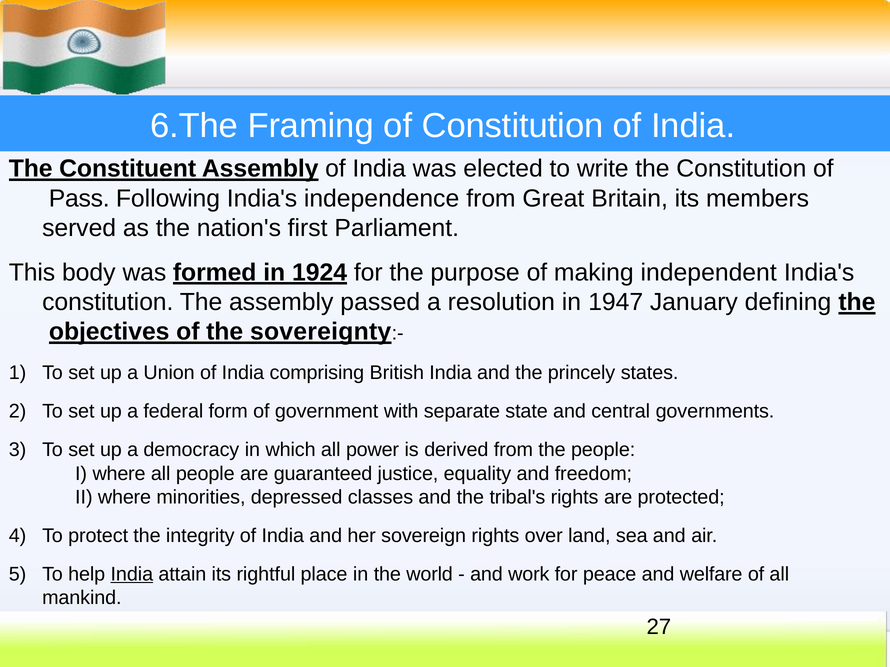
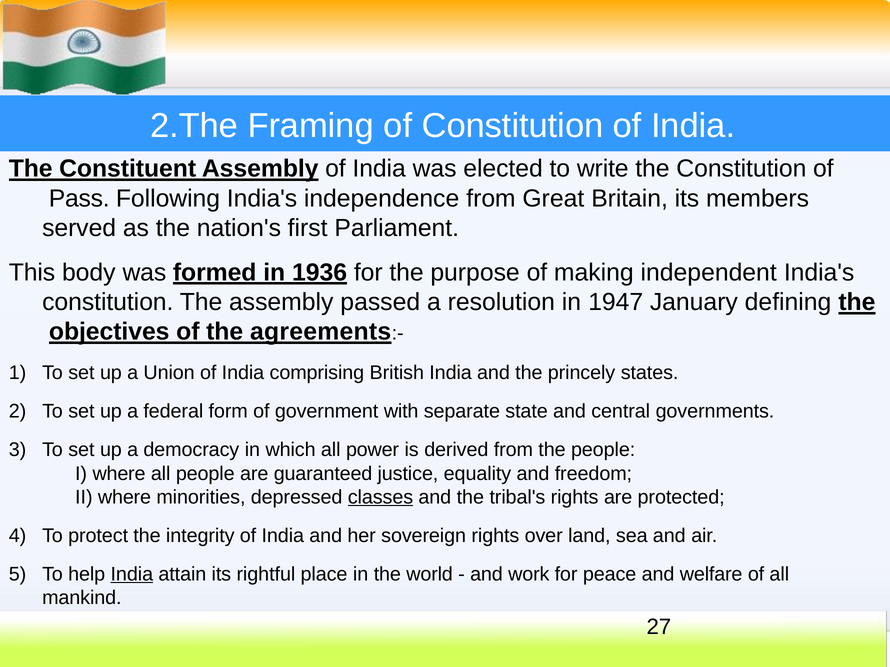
6.The: 6.The -> 2.The (194, 126)
1924: 1924 -> 1936 (320, 273)
sovereignty: sovereignty -> agreements (321, 332)
classes underline: none -> present (380, 498)
